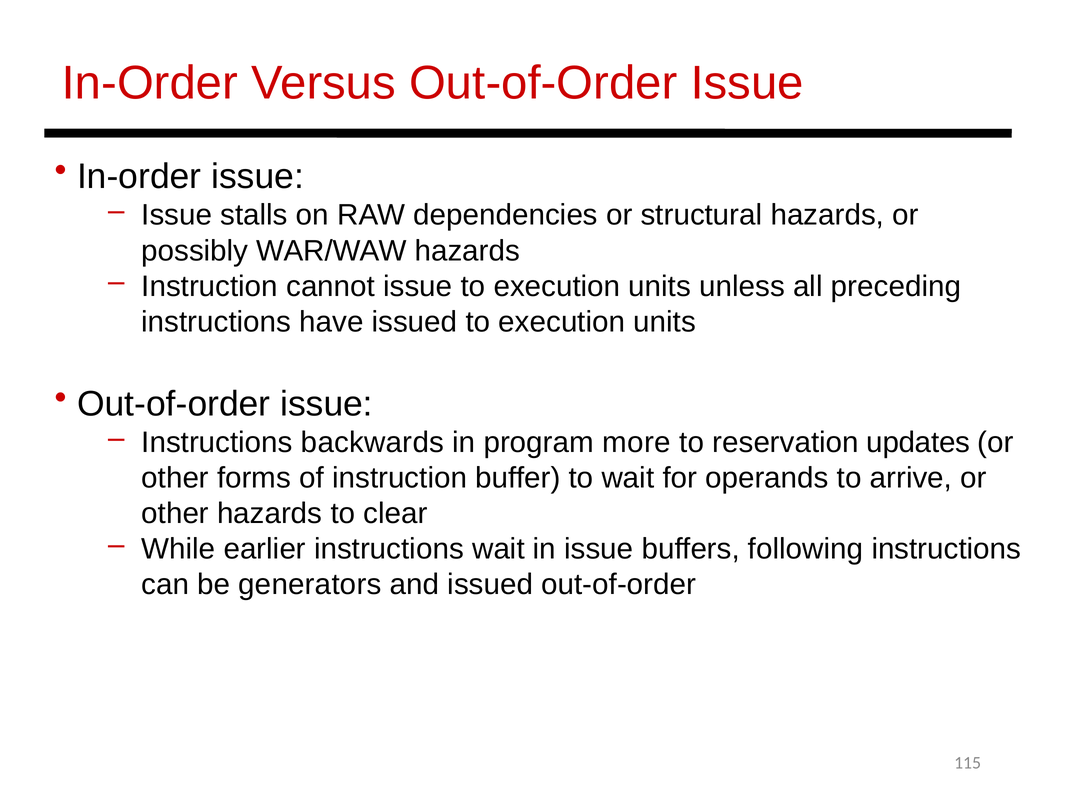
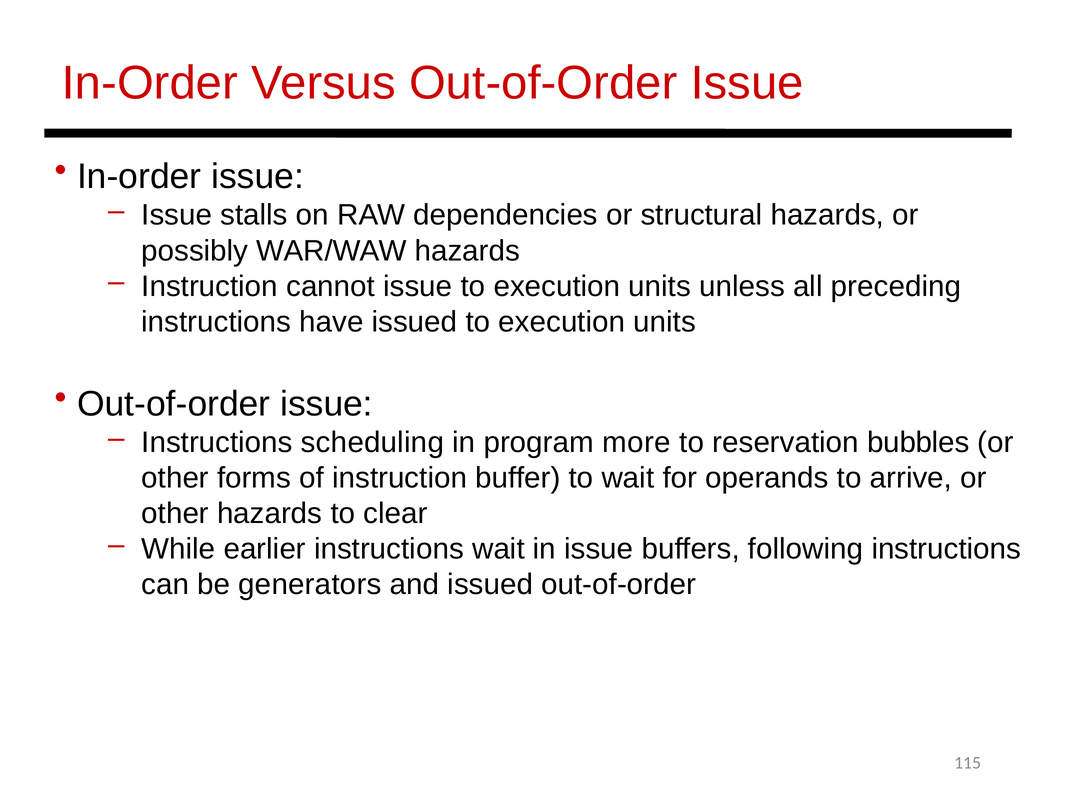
backwards: backwards -> scheduling (372, 442)
updates: updates -> bubbles (918, 442)
